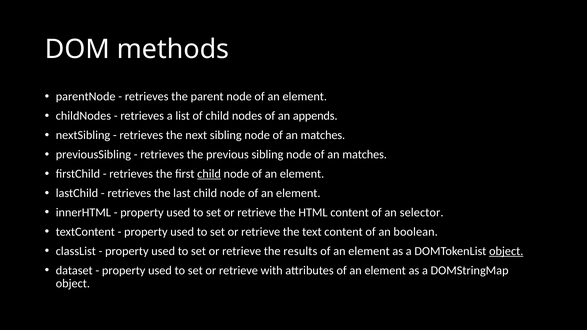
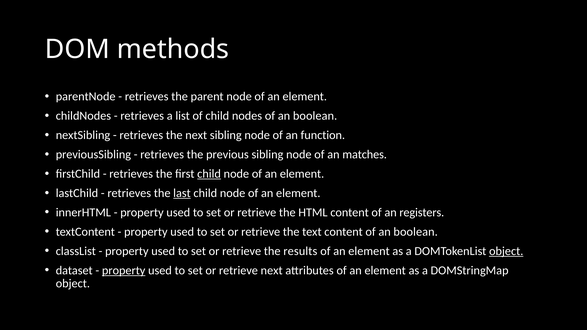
nodes of an appends: appends -> boolean (315, 116)
matches: matches -> function (323, 135)
last underline: none -> present (182, 193)
selector: selector -> registers (422, 213)
property underline: none -> present (124, 271)
retrieve with: with -> next (272, 271)
